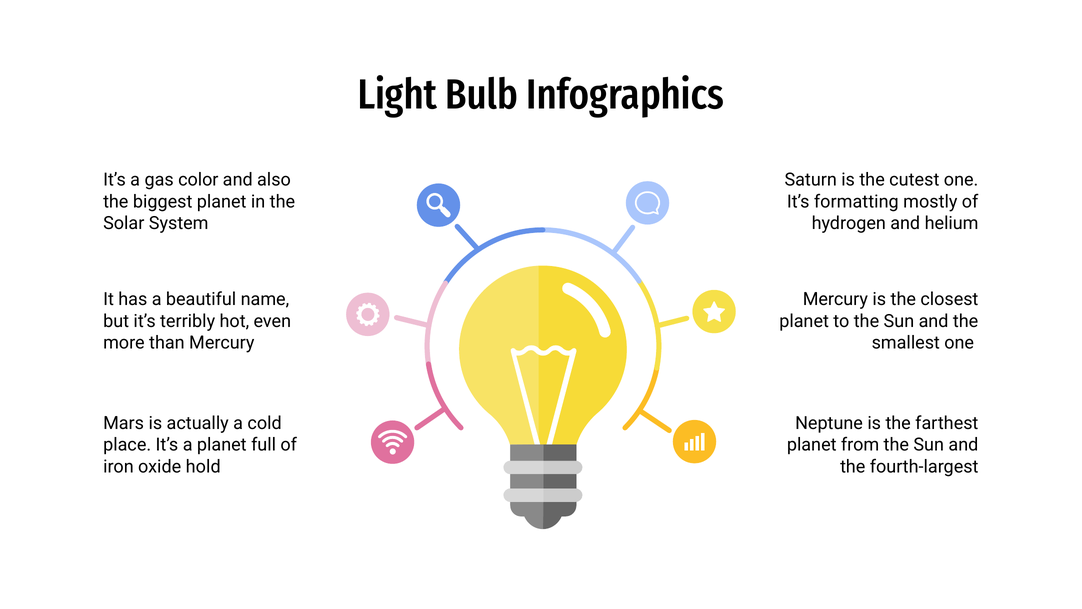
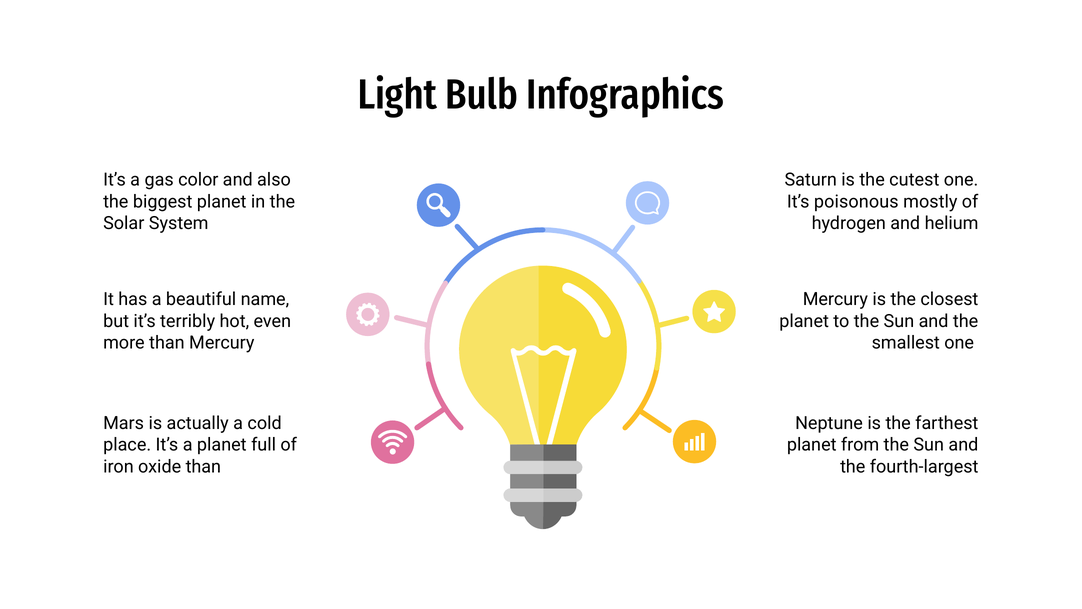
formatting: formatting -> poisonous (856, 202)
oxide hold: hold -> than (203, 466)
